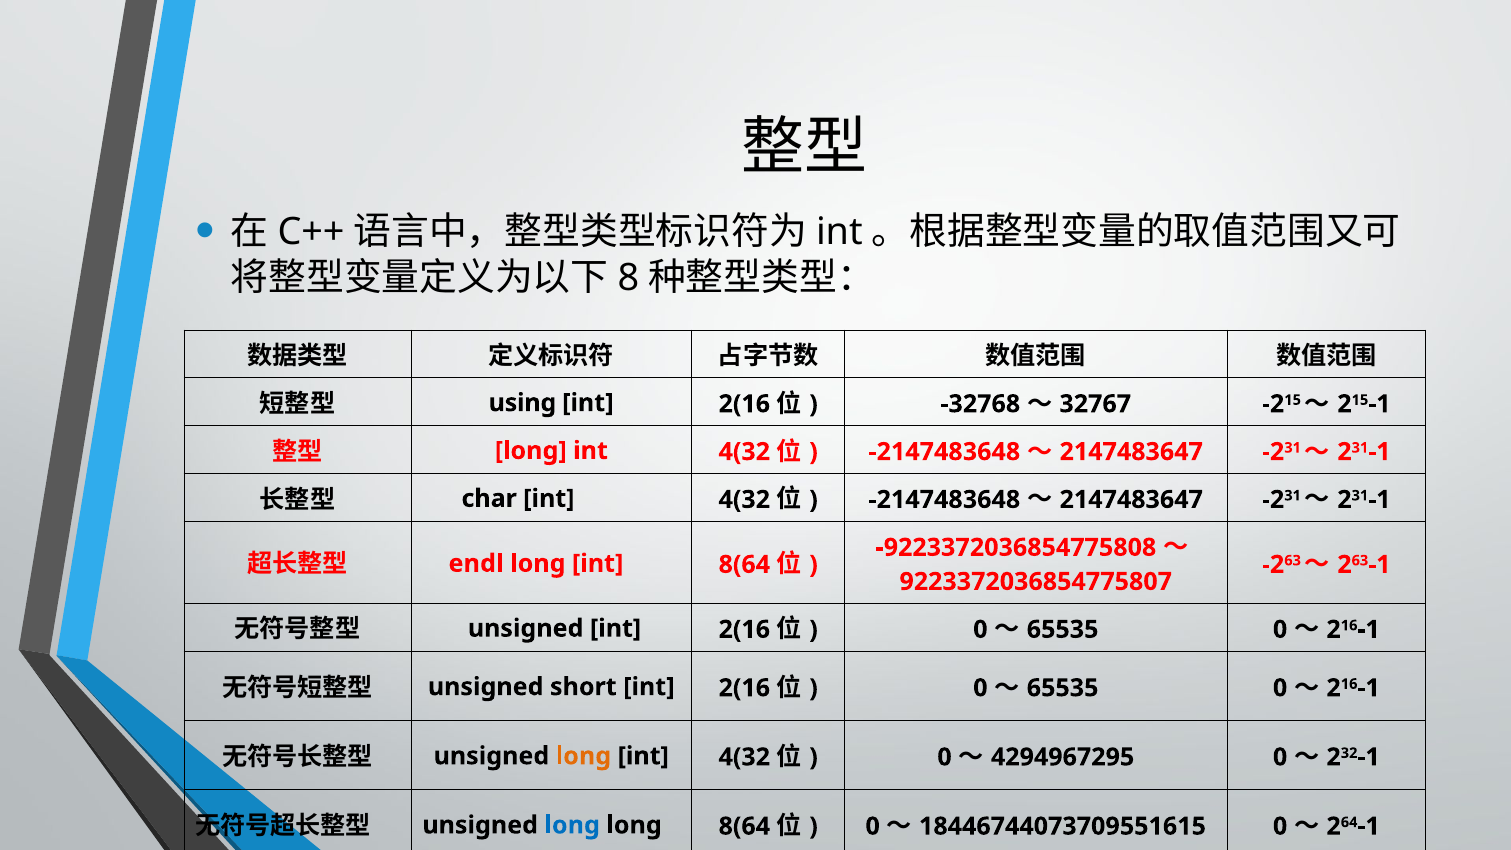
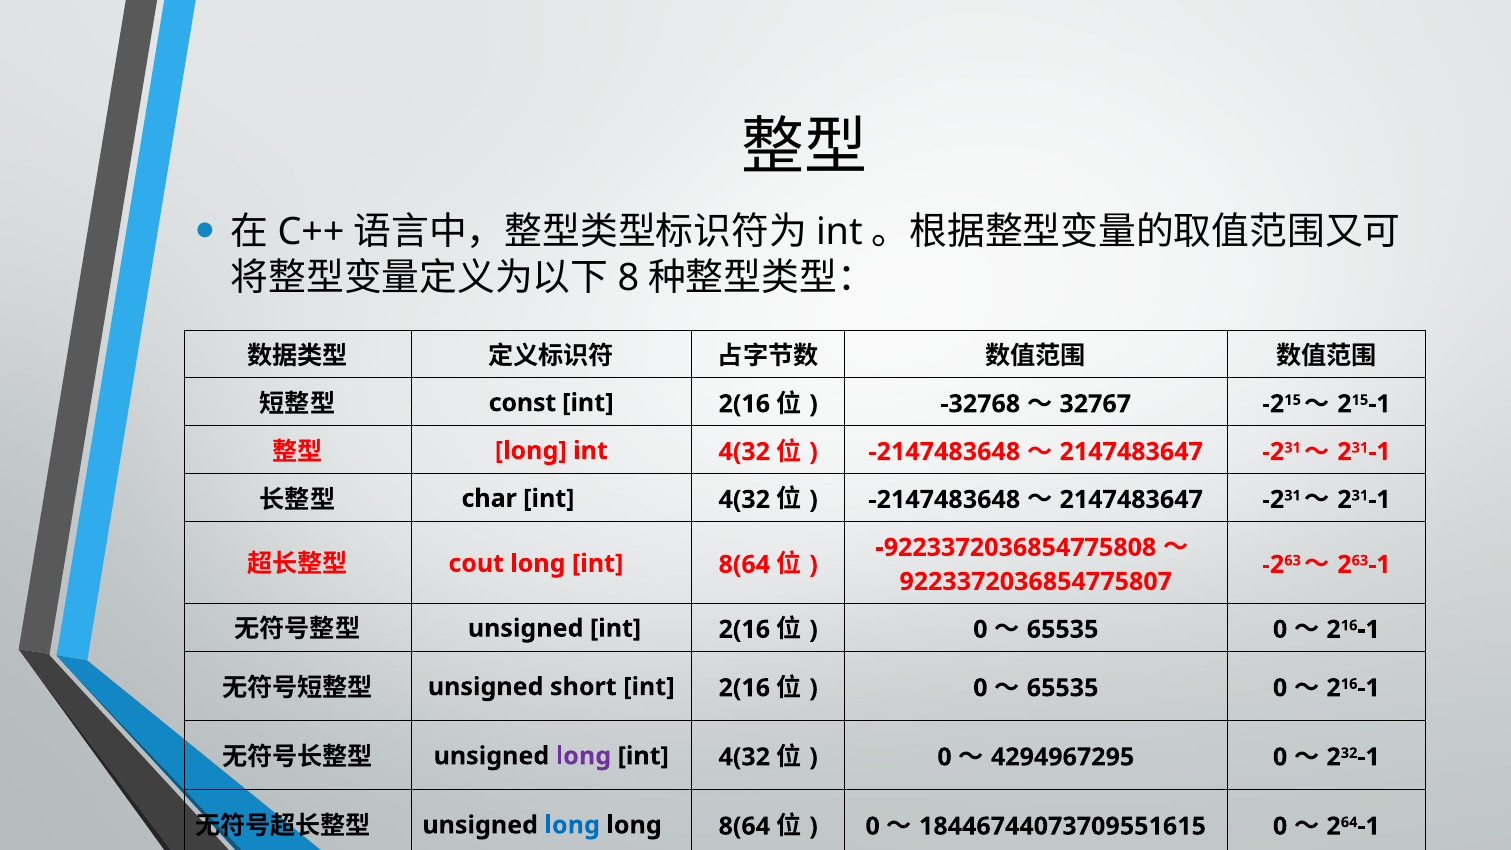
using: using -> const (522, 403)
endl: endl -> cout (476, 563)
long colour: orange -> purple (583, 756)
